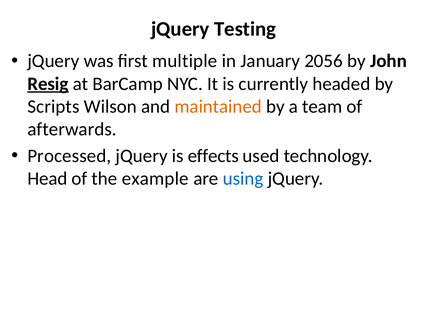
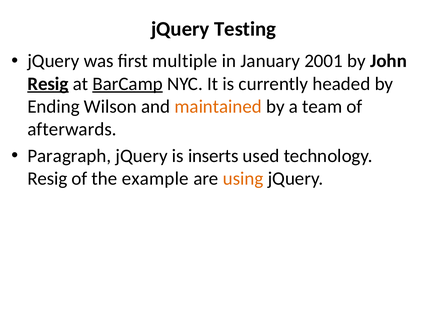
2056: 2056 -> 2001 (324, 61)
BarCamp underline: none -> present (128, 84)
Scripts: Scripts -> Ending (54, 107)
Processed: Processed -> Paragraph (69, 156)
effects: effects -> inserts (213, 156)
Head: Head -> Resig (47, 179)
using colour: blue -> orange (243, 179)
